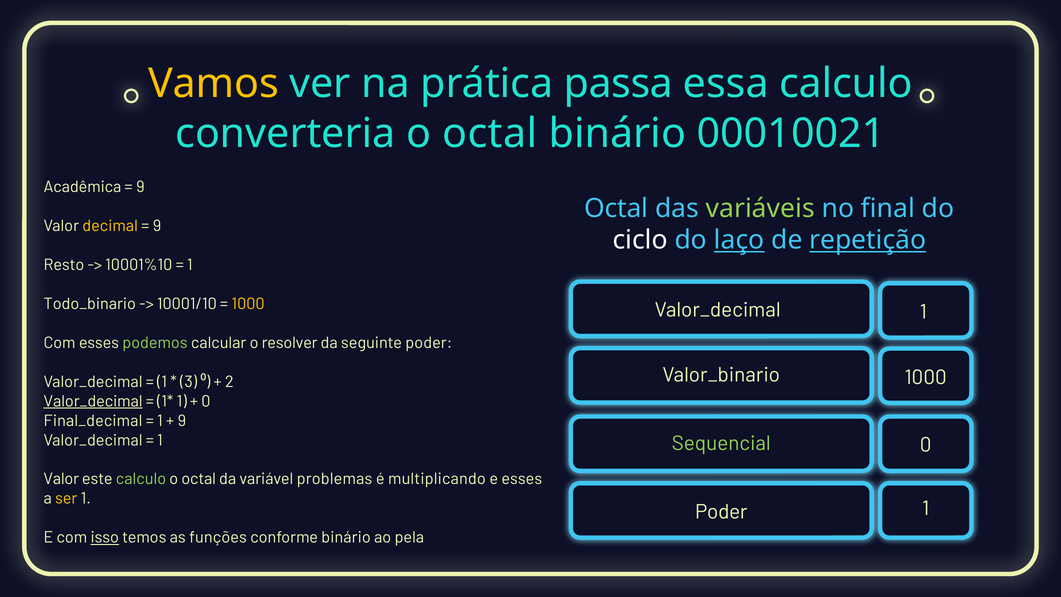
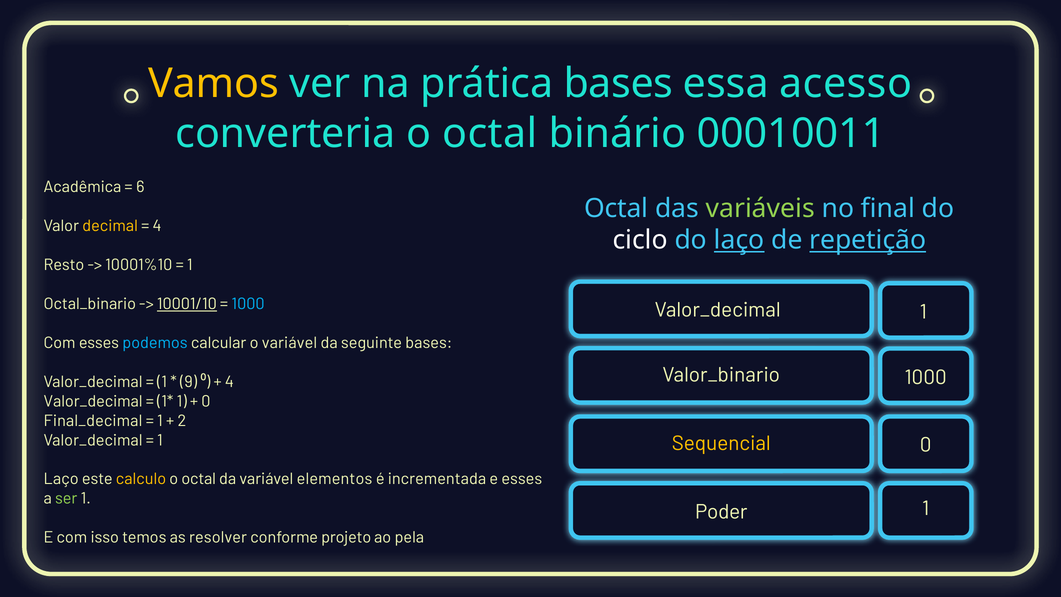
prática passa: passa -> bases (618, 84)
essa calculo: calculo -> acesso (846, 84)
00010021: 00010021 -> 00010011 (791, 133)
9: 9 -> 6 (140, 187)
9: 9 -> 4 (157, 226)
Todo_binario: Todo_binario -> Octal_binario (90, 304)
10001/10 underline: none -> present (187, 304)
1000 colour: yellow -> light blue (248, 304)
podemos colour: light green -> light blue (155, 343)
o resolver: resolver -> variável (289, 343)
seguinte poder: poder -> bases (429, 343)
3: 3 -> 9 (189, 382)
2: 2 -> 4 (229, 382)
Valor_decimal underline: present -> none (93, 401)
9: 9 -> 2 (182, 421)
Sequencial colour: light green -> yellow (721, 443)
Valor: Valor -> Laço (61, 479)
calculo colour: light green -> yellow (141, 479)
problemas: problemas -> elementos (335, 479)
multiplicando: multiplicando -> incrementada (437, 479)
ser colour: yellow -> light green (66, 498)
isso underline: present -> none (105, 537)
funções: funções -> resolver (218, 537)
conforme binário: binário -> projeto (346, 537)
